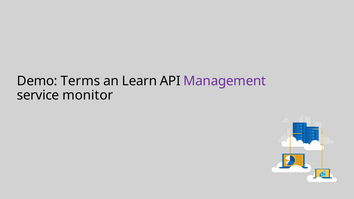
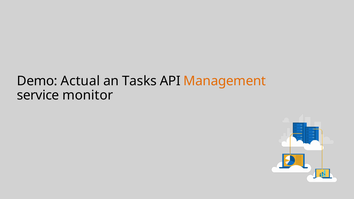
Terms: Terms -> Actual (80, 81)
Learn: Learn -> Tasks (139, 81)
Management colour: purple -> orange (225, 81)
